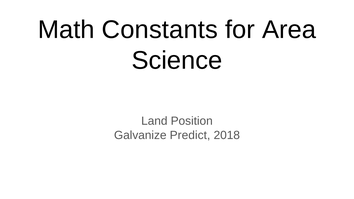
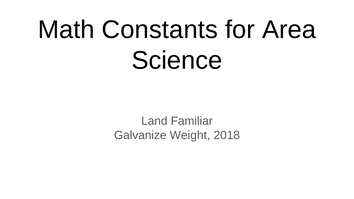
Position: Position -> Familiar (192, 121)
Predict: Predict -> Weight (190, 135)
